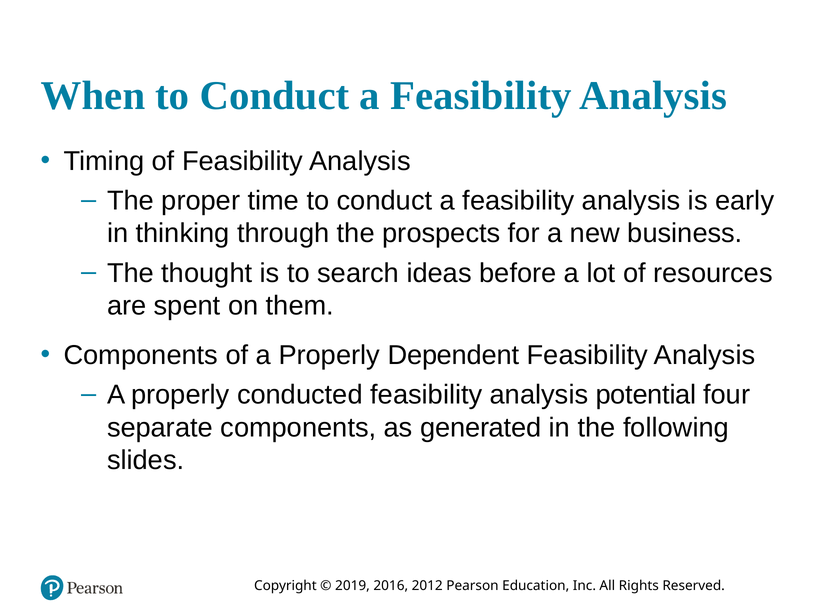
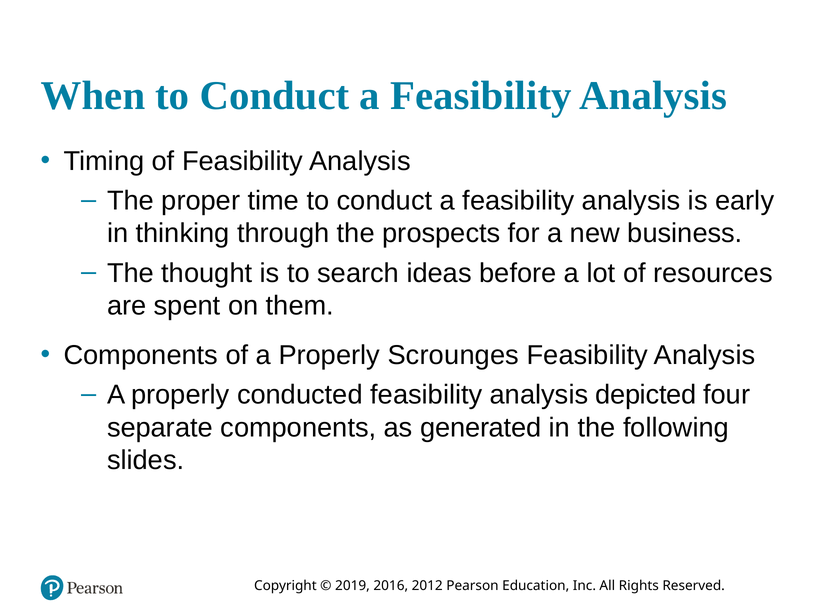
Dependent: Dependent -> Scrounges (453, 355)
potential: potential -> depicted (646, 395)
